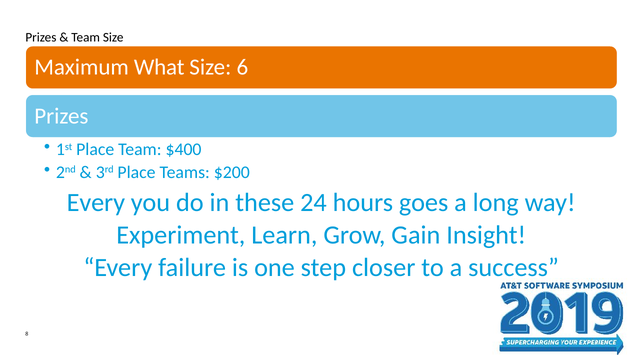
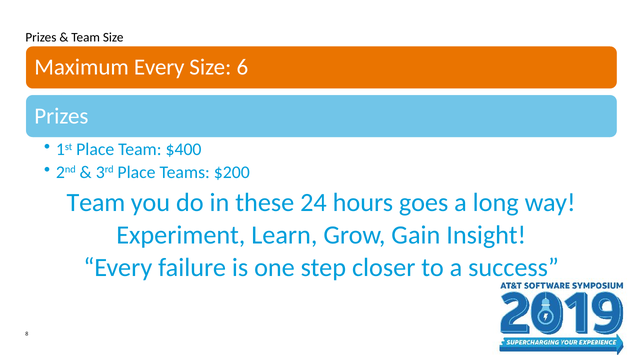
What: What -> Every (159, 67)
Every: Every -> Team (96, 203)
